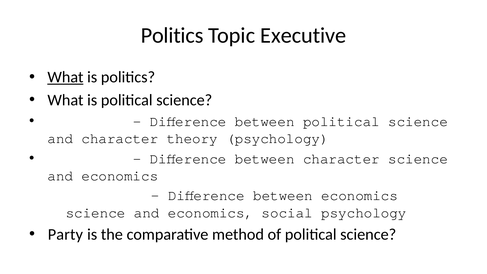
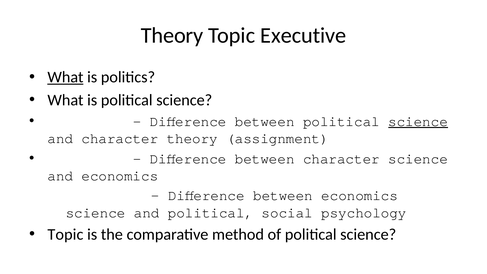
Politics: Politics -> Theory (172, 35)
science underline: none -> present (418, 121)
theory psychology: psychology -> assignment (277, 138)
economics: economics -> political (211, 213)
Party: Party -> Topic (65, 234)
